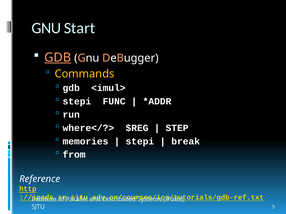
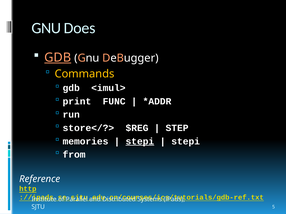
Start: Start -> Does (80, 28)
stepi: stepi -> print (77, 102)
where</?>: where</?> -> store</?> (88, 128)
stepi underline: none -> present (140, 142)
break: break -> stepi (186, 142)
